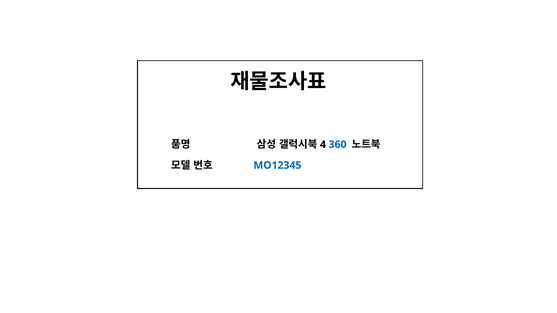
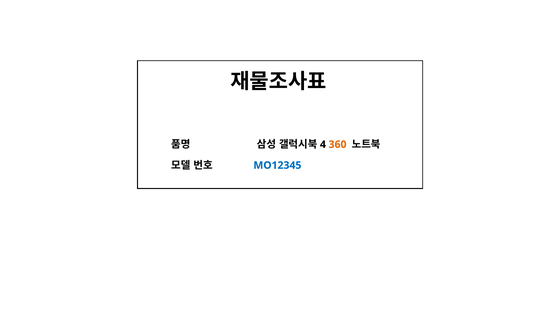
360 colour: blue -> orange (338, 145)
